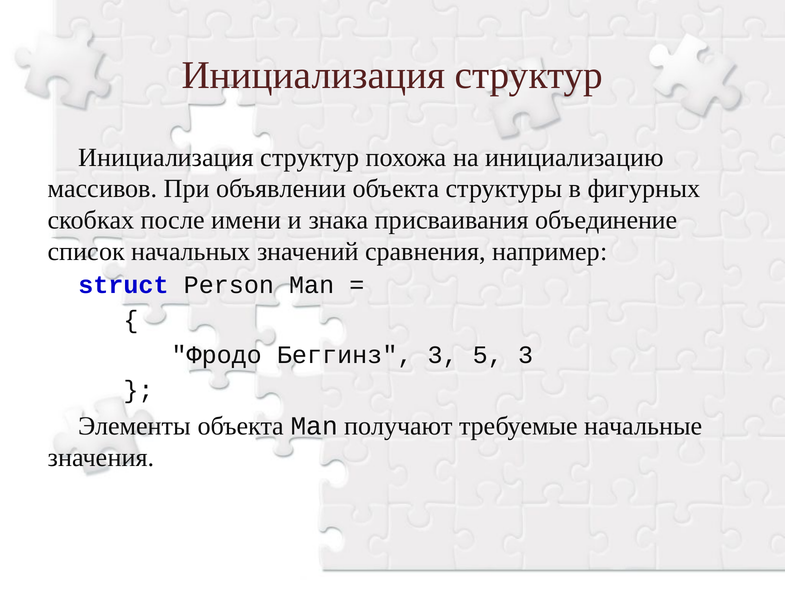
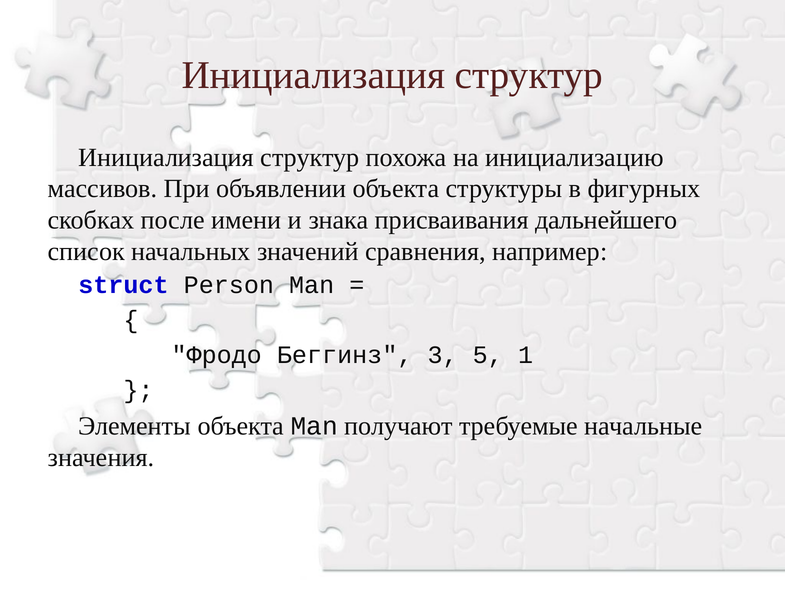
объединение: объединение -> дальнейшего (606, 220)
5 3: 3 -> 1 (526, 355)
